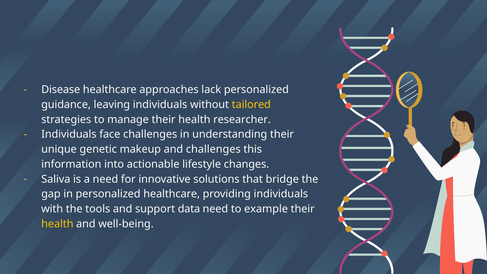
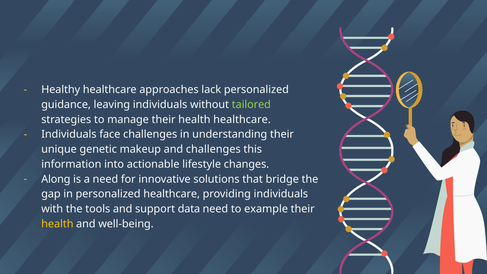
Disease: Disease -> Healthy (61, 90)
tailored colour: yellow -> light green (251, 105)
health researcher: researcher -> healthcare (242, 119)
Saliva: Saliva -> Along (56, 179)
